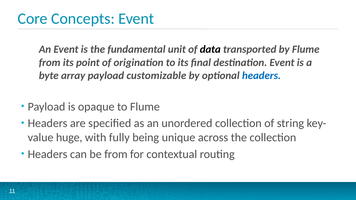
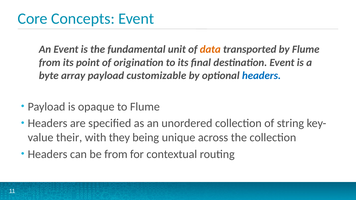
data colour: black -> orange (210, 49)
huge: huge -> their (69, 138)
fully: fully -> they (119, 138)
